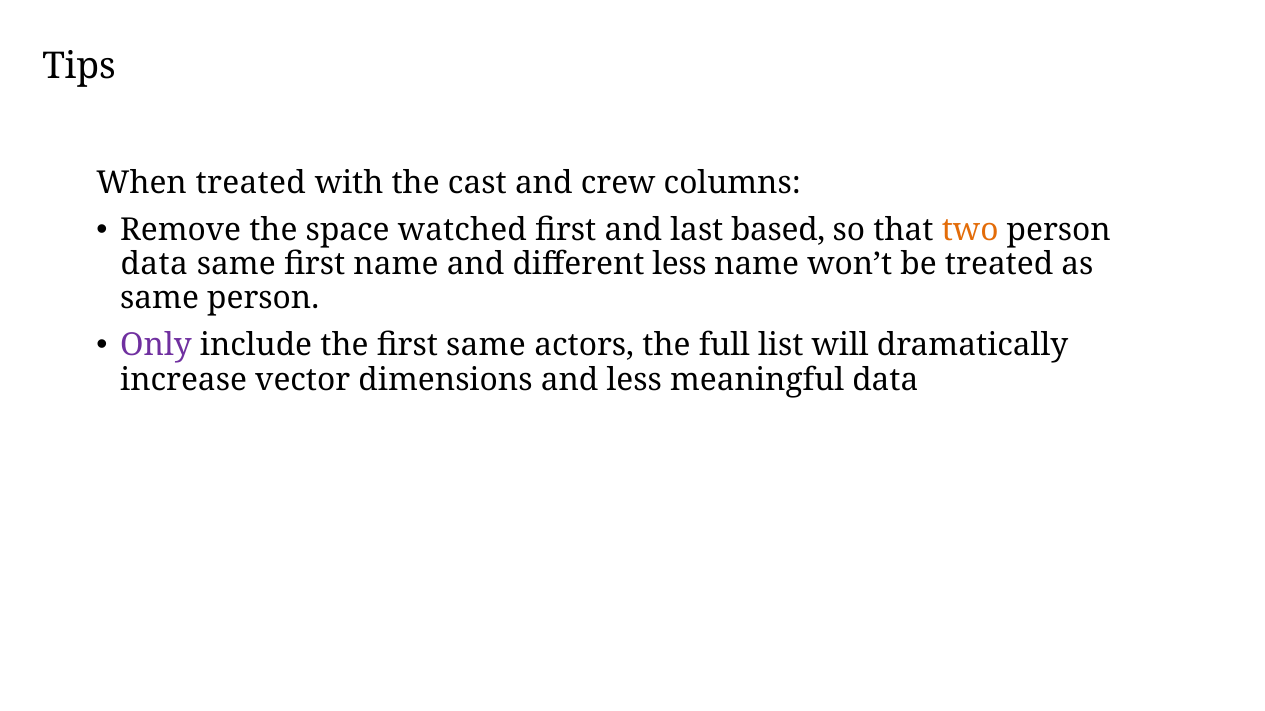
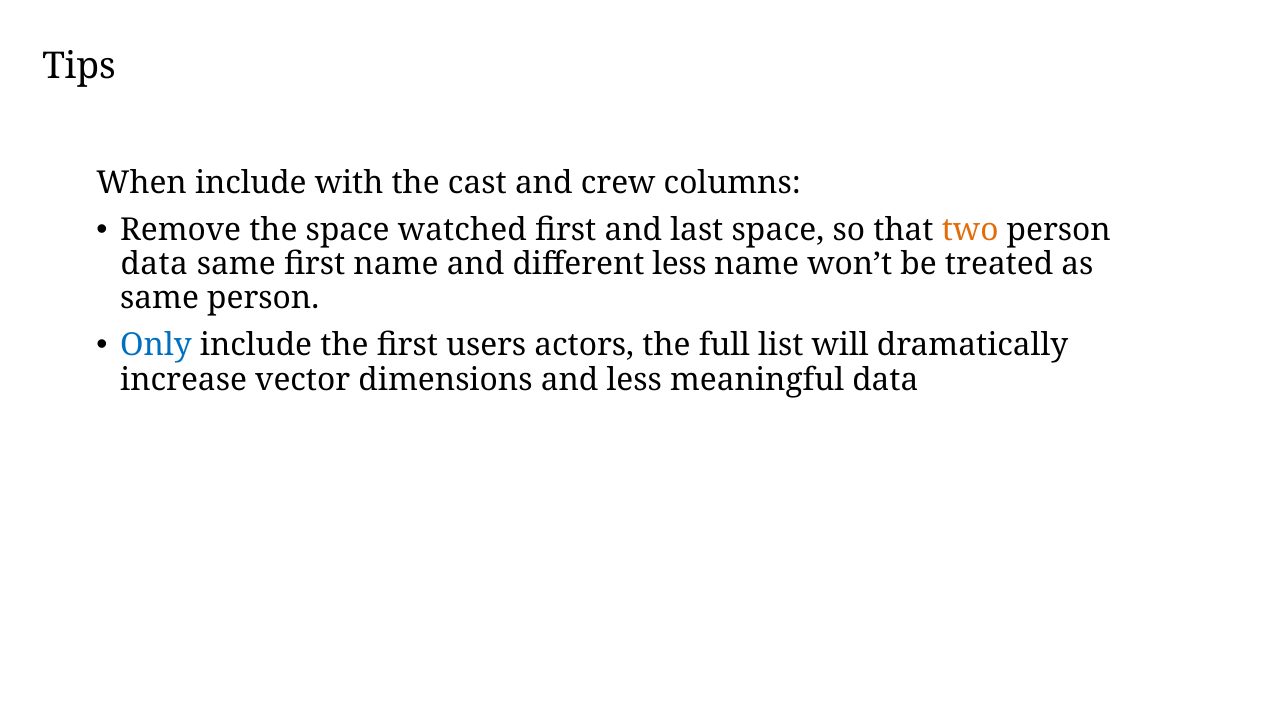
When treated: treated -> include (251, 183)
last based: based -> space (778, 230)
Only colour: purple -> blue (156, 346)
first same: same -> users (486, 346)
